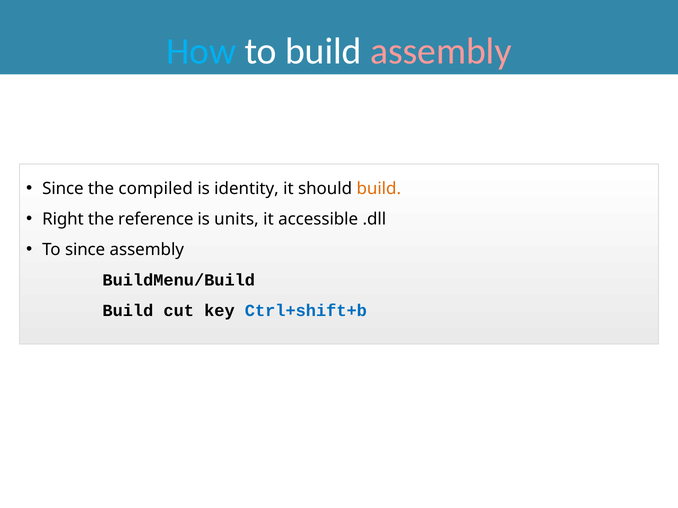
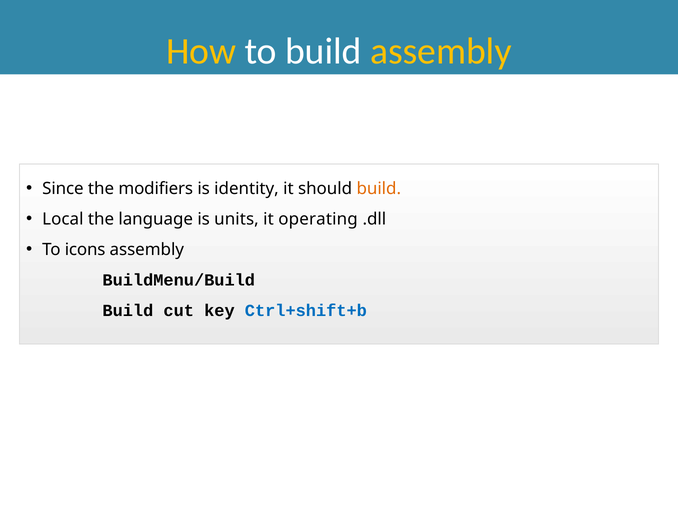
How colour: light blue -> yellow (201, 51)
assembly colour: pink -> yellow (441, 51)
compiled: compiled -> modifiers (156, 189)
Right: Right -> Local (63, 219)
reference: reference -> language (156, 219)
accessible: accessible -> operating (318, 219)
To since: since -> icons (85, 250)
